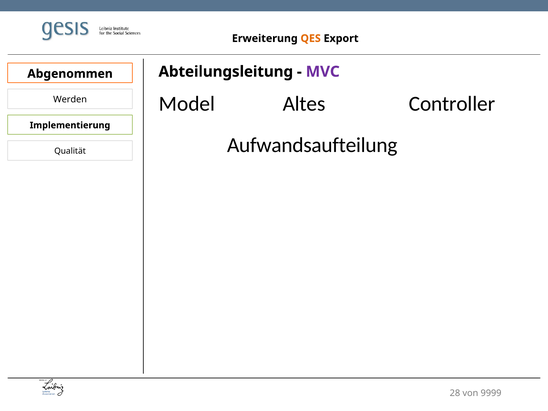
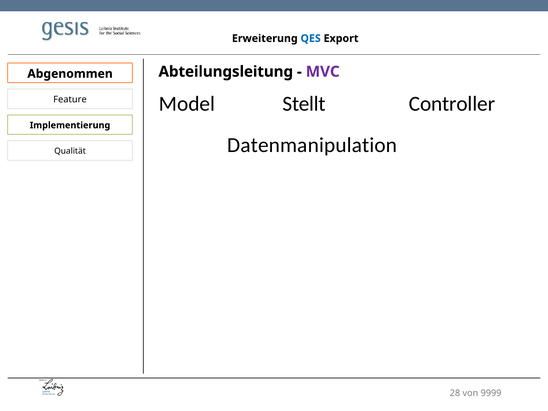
QES colour: orange -> blue (311, 38)
Werden: Werden -> Feature (70, 99)
Altes: Altes -> Stellt (304, 104)
Aufwandsaufteilung: Aufwandsaufteilung -> Datenmanipulation (312, 145)
